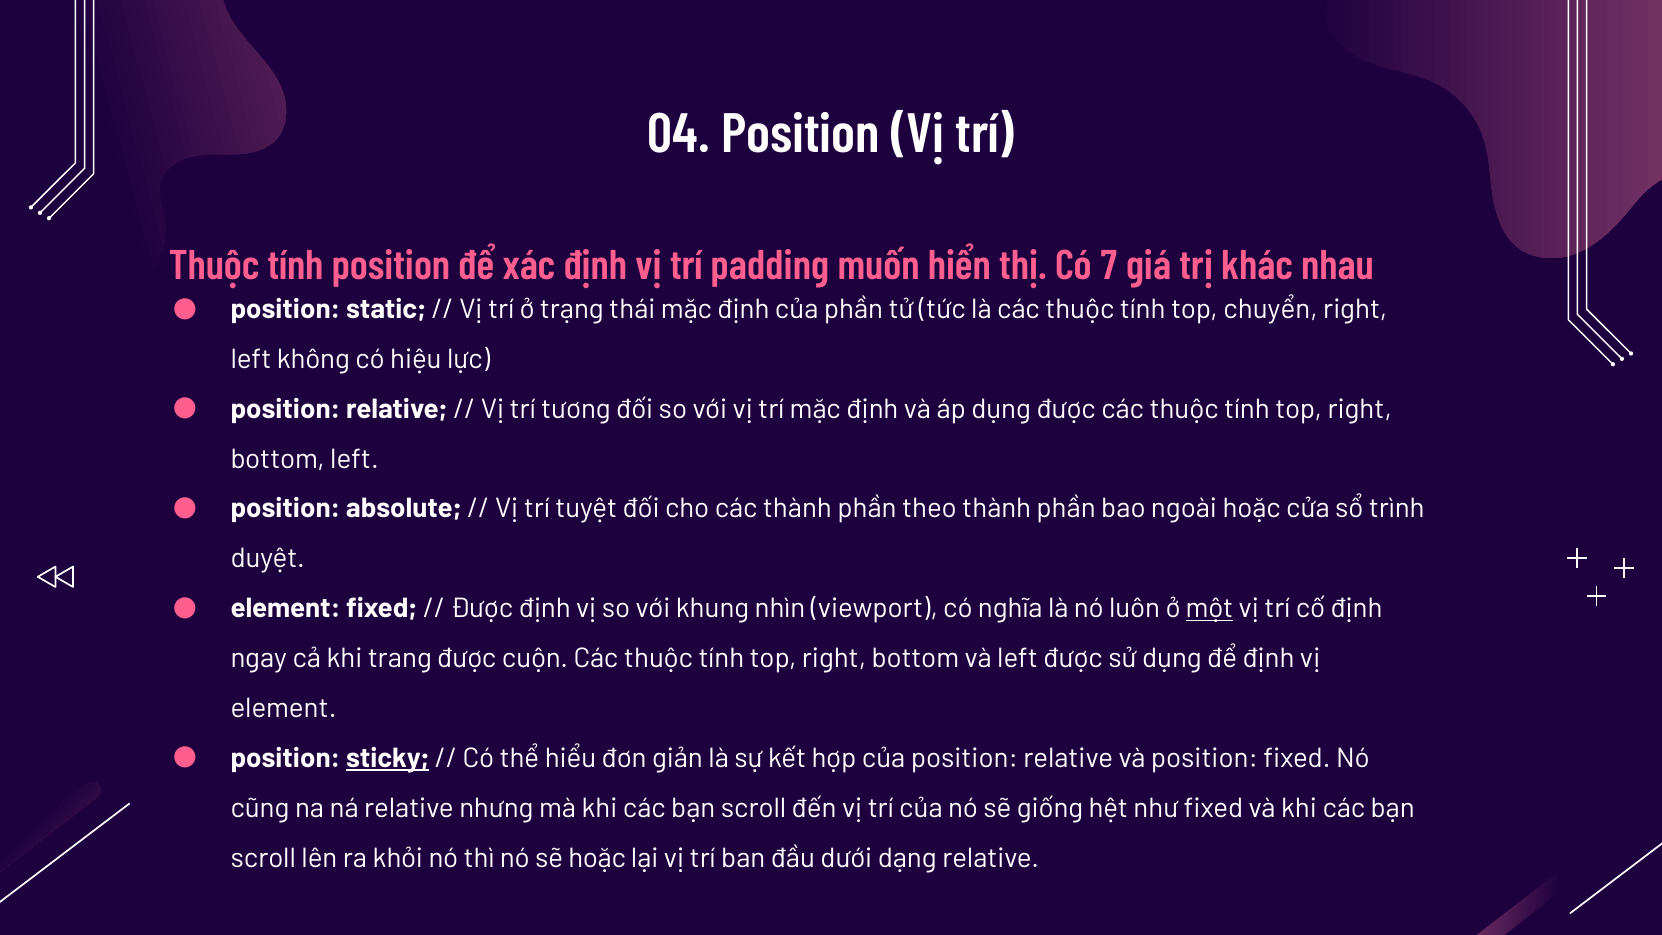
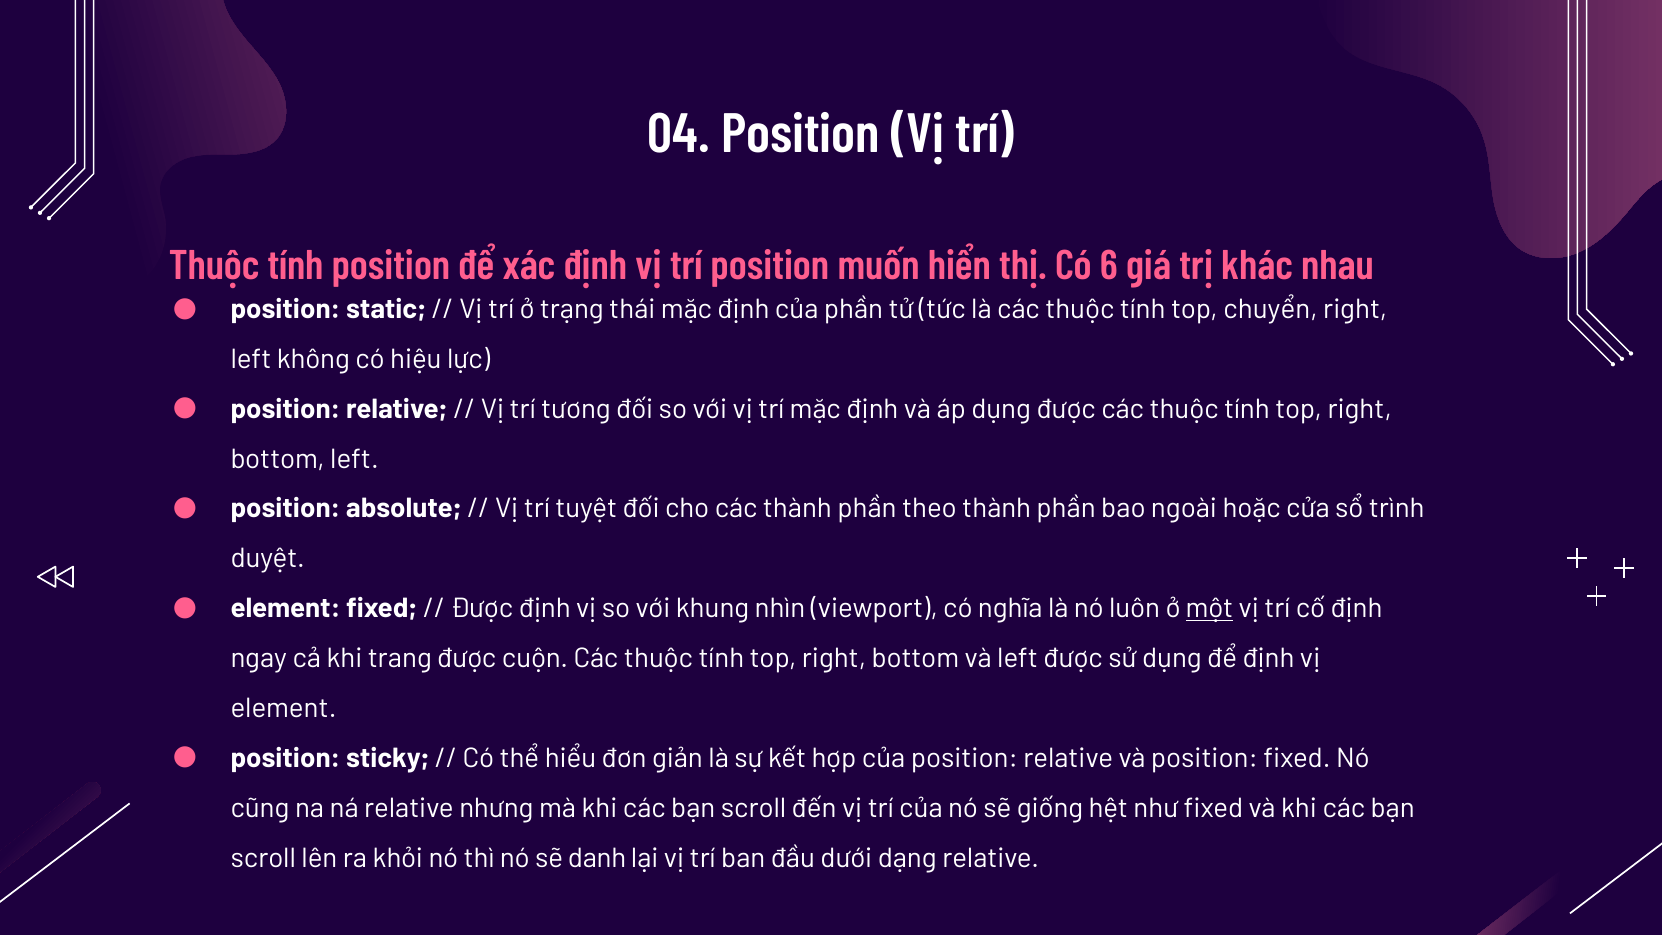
trí padding: padding -> position (770, 265)
7: 7 -> 6 (1109, 265)
sticky underline: present -> none (388, 758)
sẽ hoặc: hoặc -> danh (597, 858)
